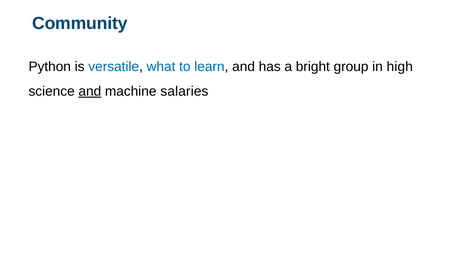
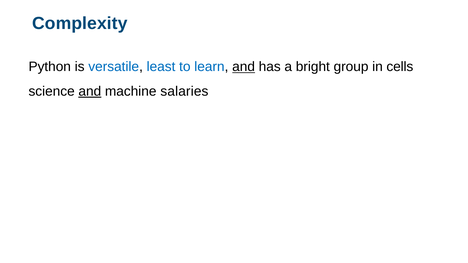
Community: Community -> Complexity (80, 23)
what: what -> least (161, 67)
and underline: none -> present (244, 67)
high: high -> cells (400, 67)
